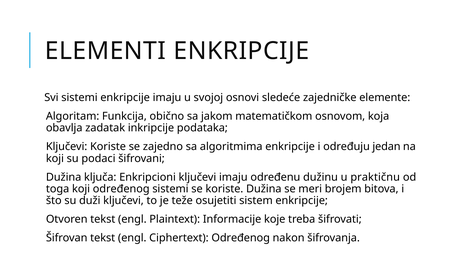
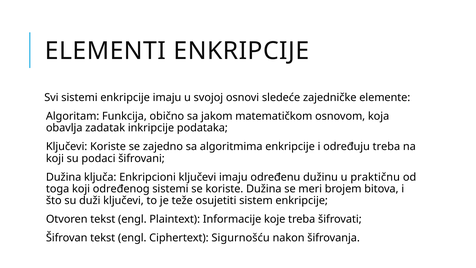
određuju jedan: jedan -> treba (386, 147)
Ciphertext Određenog: Određenog -> Sigurnošću (241, 238)
